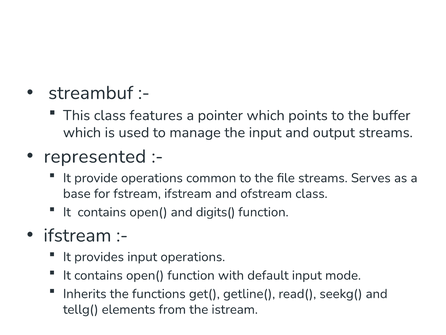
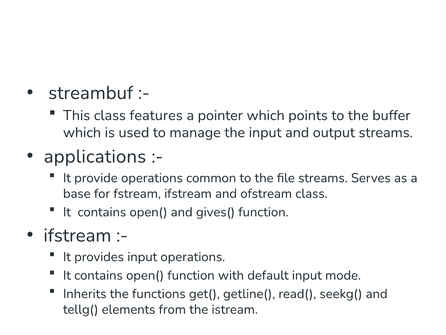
represented: represented -> applications (95, 156)
digits(: digits( -> gives( (215, 212)
